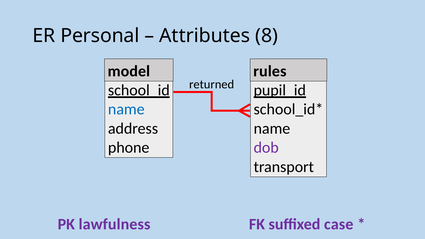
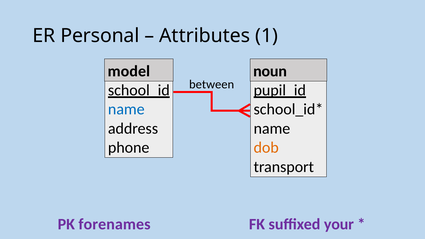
8: 8 -> 1 (267, 36)
rules: rules -> noun (270, 71)
returned: returned -> between (212, 84)
dob colour: purple -> orange (266, 148)
lawfulness: lawfulness -> forenames (115, 224)
case: case -> your (339, 224)
